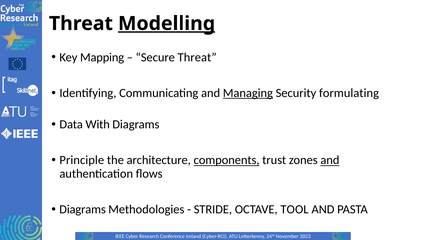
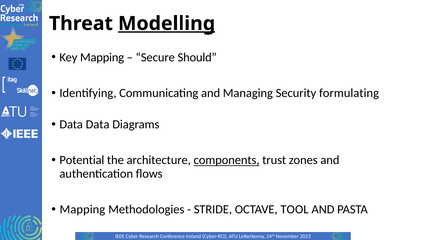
Secure Threat: Threat -> Should (197, 57)
Managing underline: present -> none (248, 93)
Data With: With -> Data (98, 124)
Principle: Principle -> Potential (82, 160)
and underline: present -> none (330, 160)
Diagrams: Diagrams -> Mapping (82, 209)
